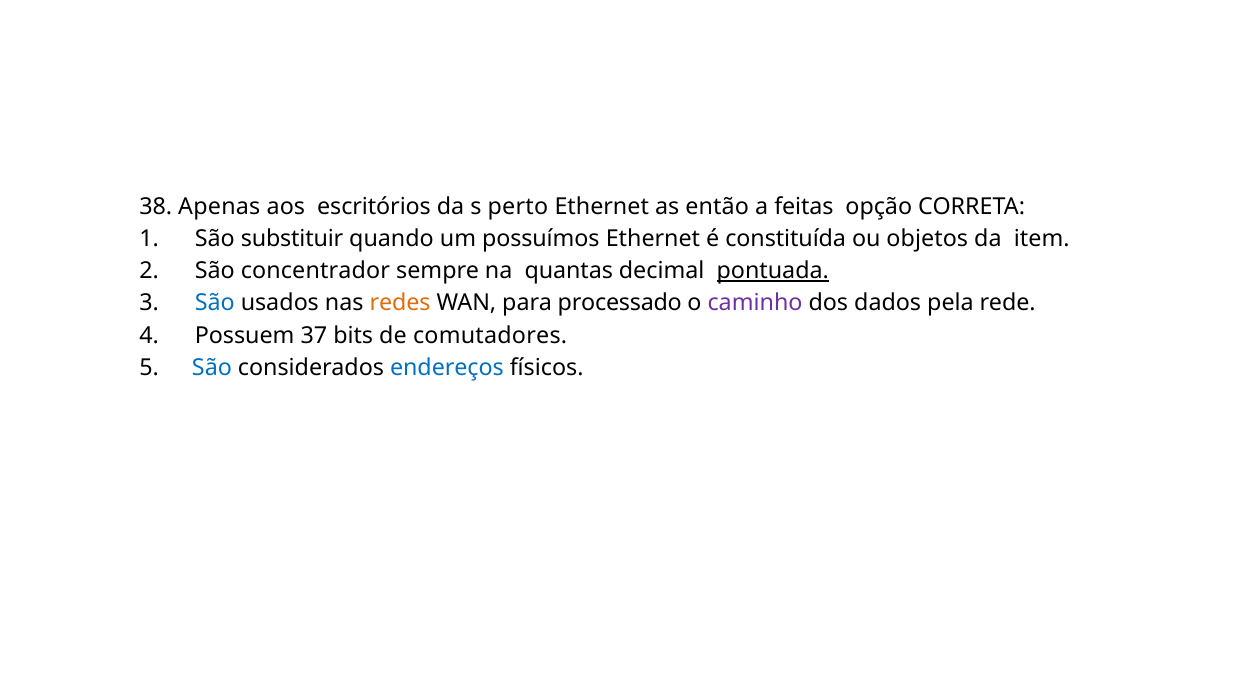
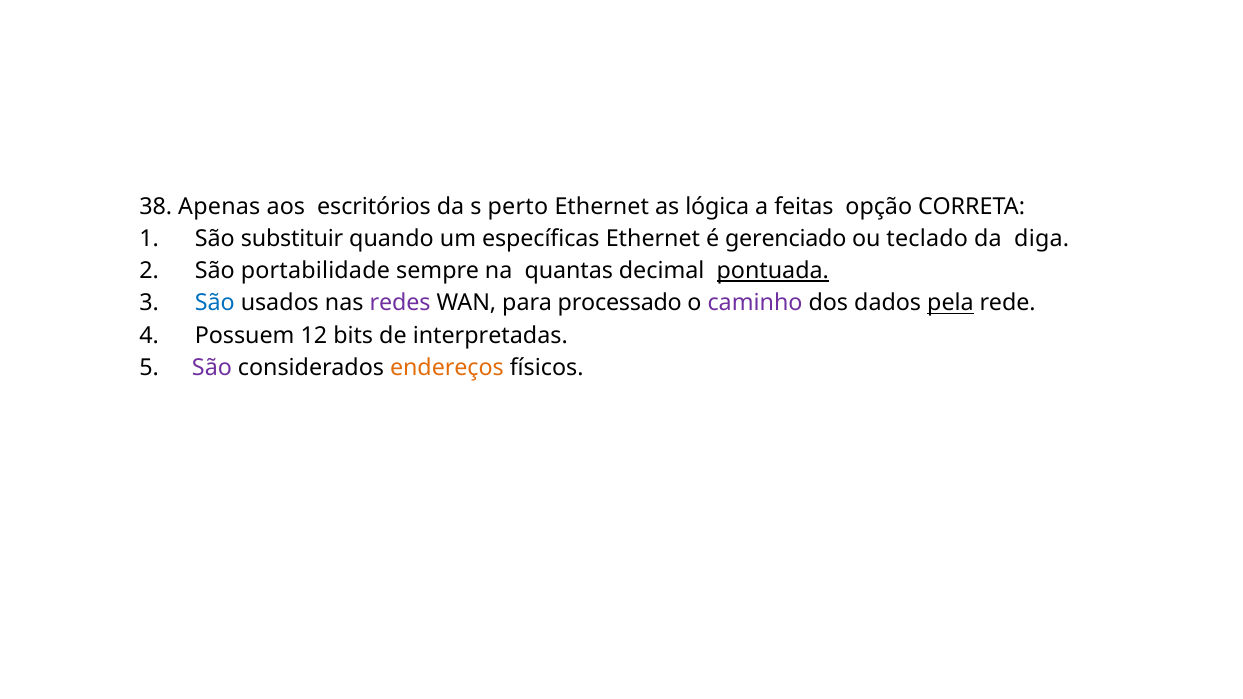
então: então -> lógica (717, 207)
possuímos: possuímos -> específicas (541, 239)
constituída: constituída -> gerenciado (786, 239)
objetos: objetos -> teclado (927, 239)
item: item -> diga (1042, 239)
concentrador: concentrador -> portabilidade (315, 271)
redes colour: orange -> purple (400, 303)
pela underline: none -> present (950, 303)
37: 37 -> 12 (314, 335)
comutadores: comutadores -> interpretadas (490, 335)
São colour: blue -> purple (212, 368)
endereços colour: blue -> orange (447, 368)
